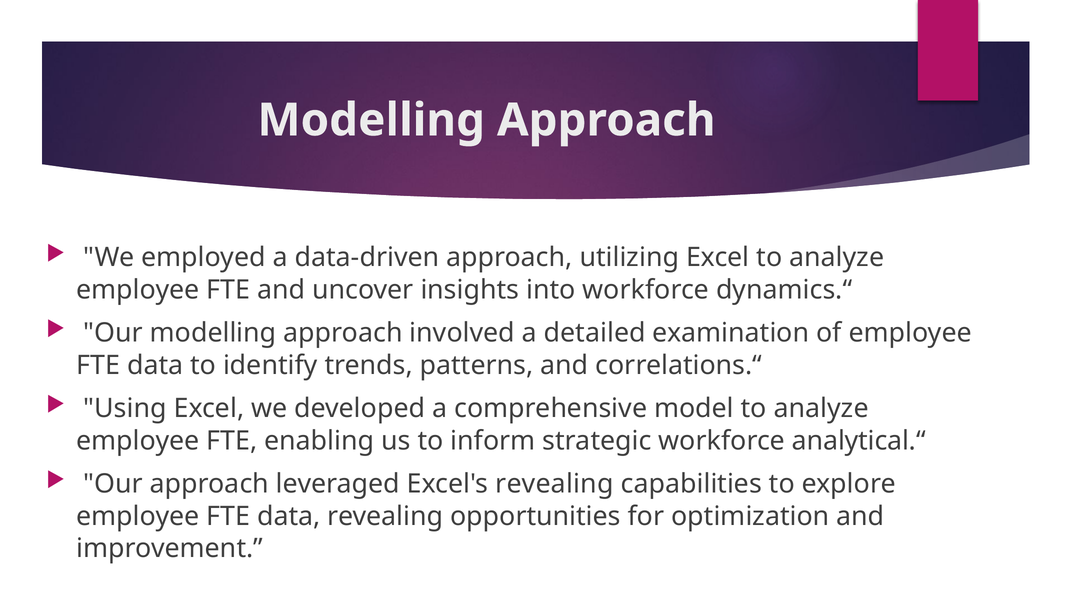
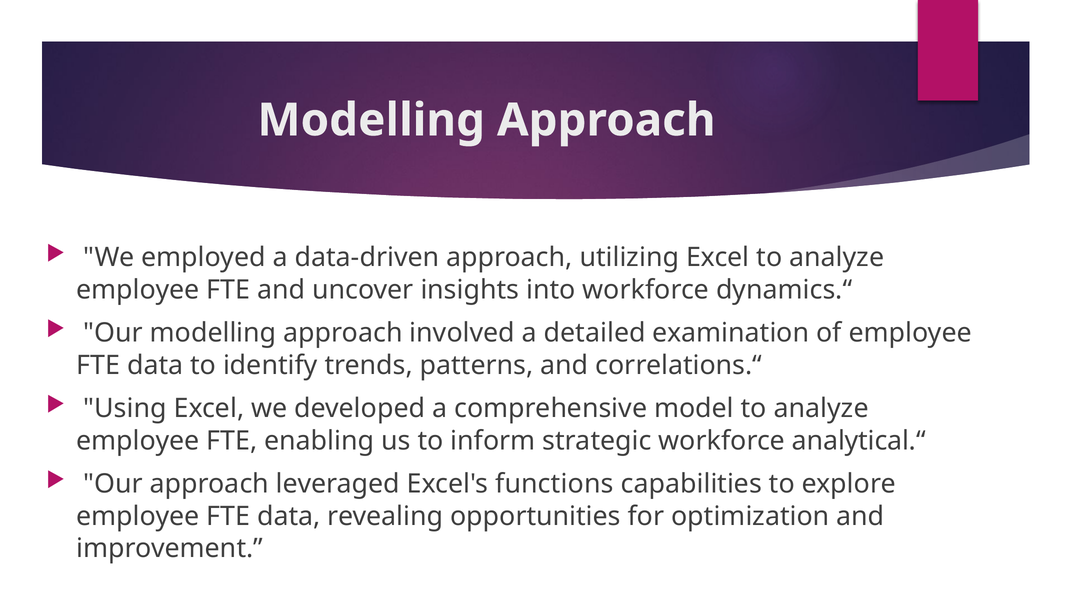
Excel's revealing: revealing -> functions (554, 484)
